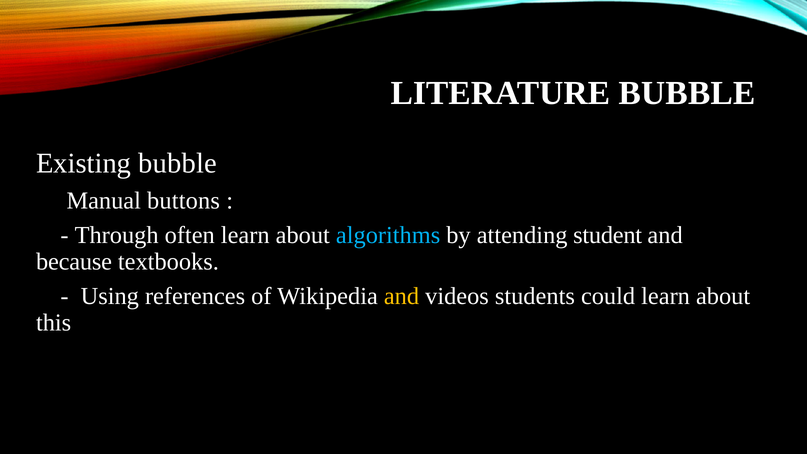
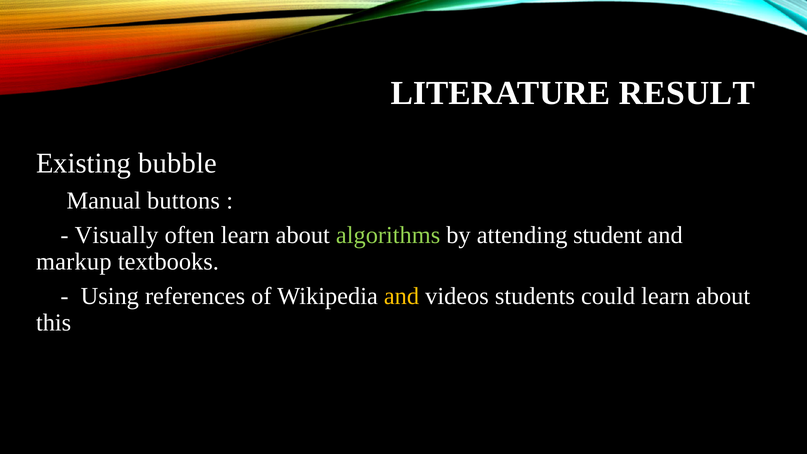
LITERATURE BUBBLE: BUBBLE -> RESULT (687, 93)
Through: Through -> Visually (117, 235)
algorithms colour: light blue -> light green (388, 235)
because: because -> markup (74, 262)
